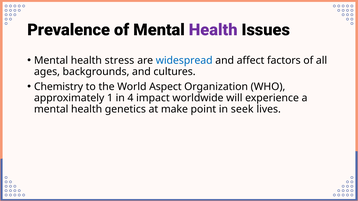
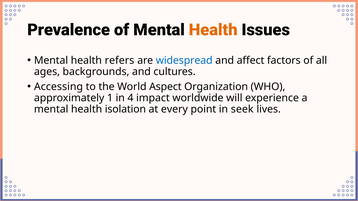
Health colour: purple -> orange (213, 30)
stress: stress -> refers (119, 61)
Chemistry: Chemistry -> Accessing (58, 87)
genetics: genetics -> isolation (125, 109)
make: make -> every (174, 109)
